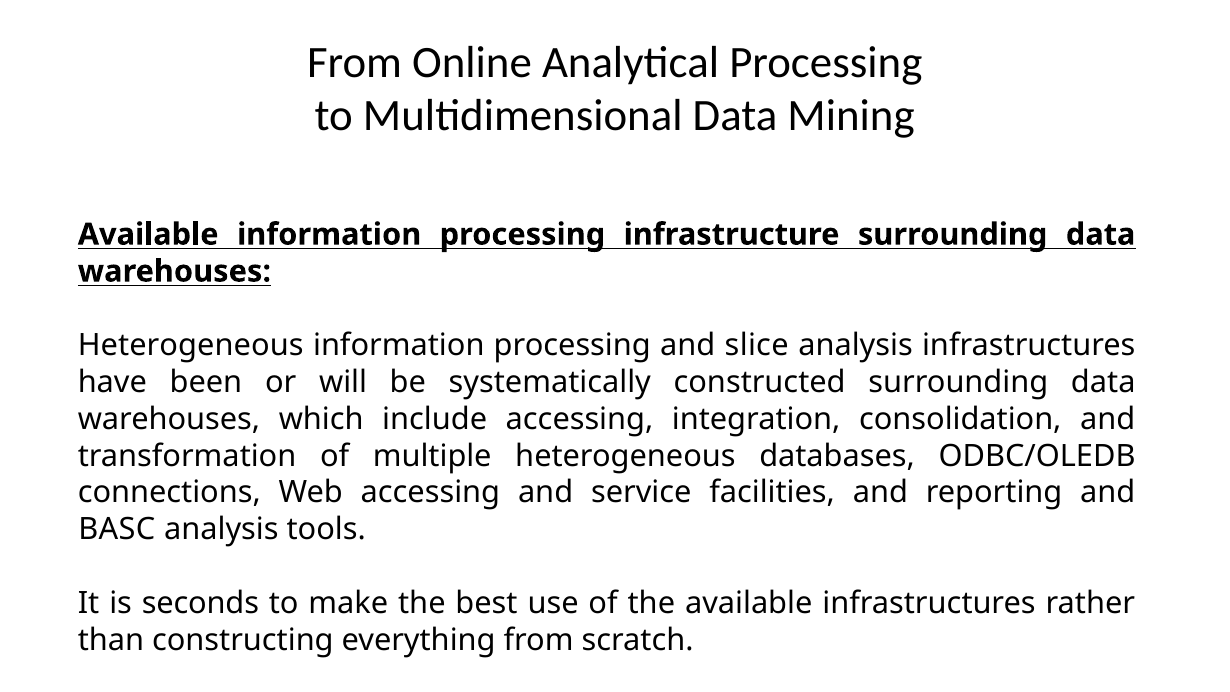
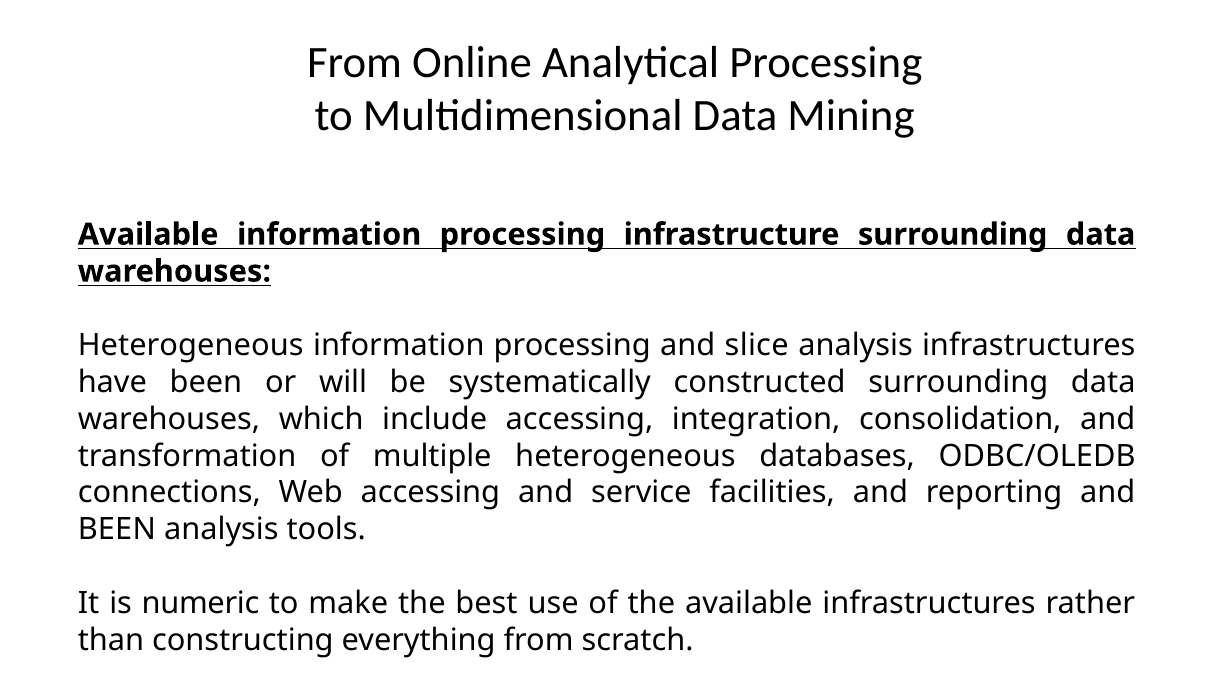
BASC: BASC -> BEEN (117, 530)
seconds: seconds -> numeric (200, 603)
